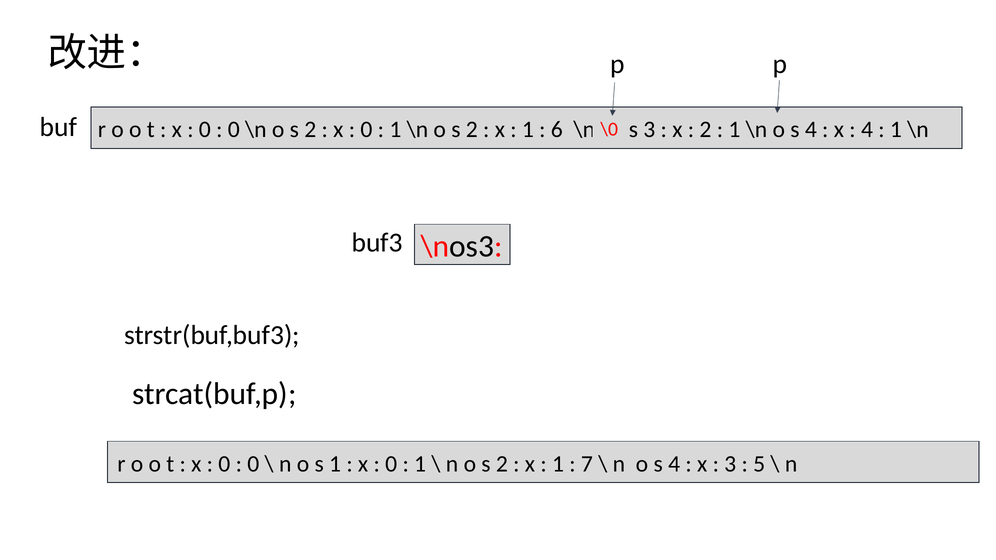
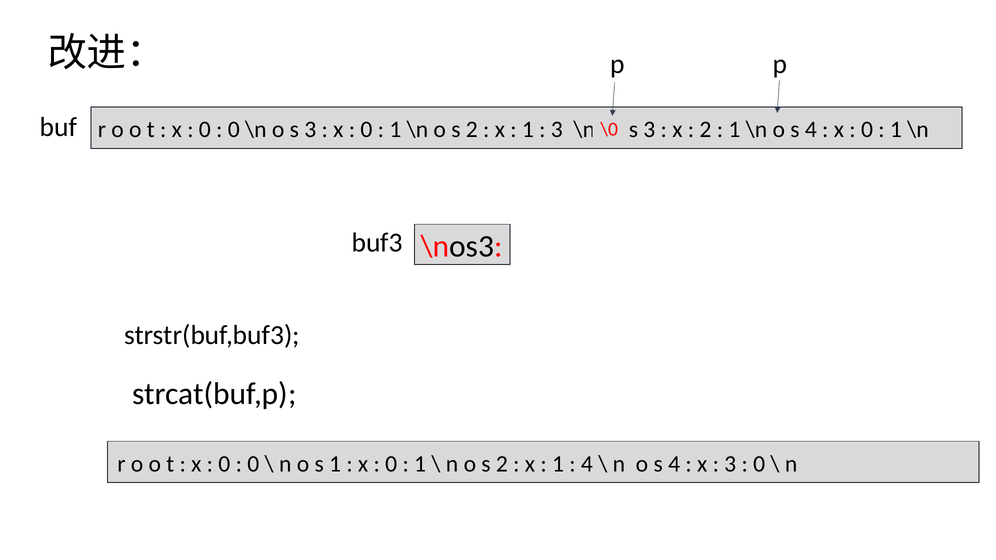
2: 2 -> 3 (310, 129)
6: 6 -> 3 (557, 129)
4: 4 -> 0 (867, 129)
7: 7 -> 4 (587, 464)
5: 5 -> 0 (759, 464)
